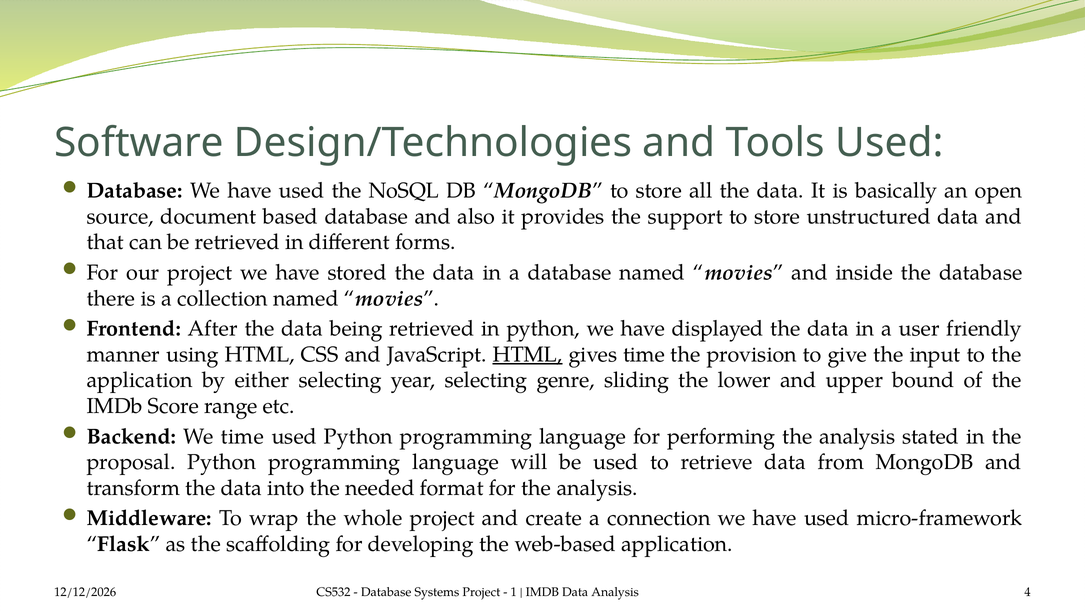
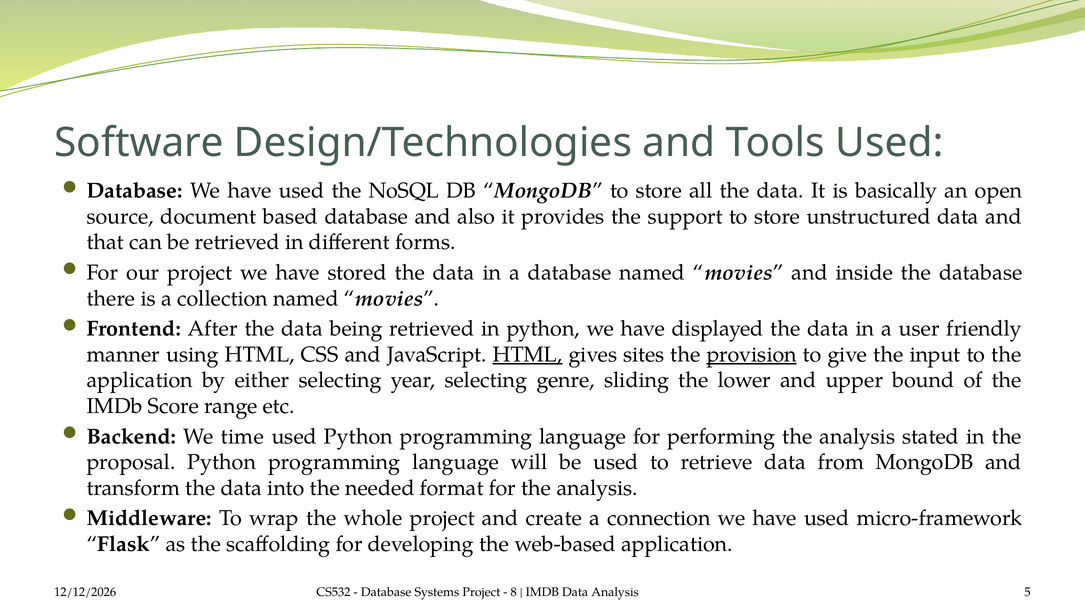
gives time: time -> sites (644, 354)
provision underline: none -> present (752, 354)
1: 1 -> 8 (514, 592)
4: 4 -> 5 (1028, 592)
